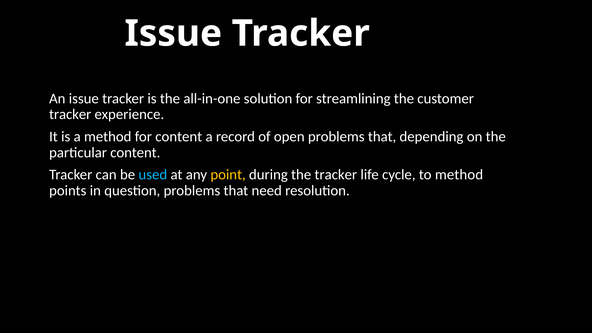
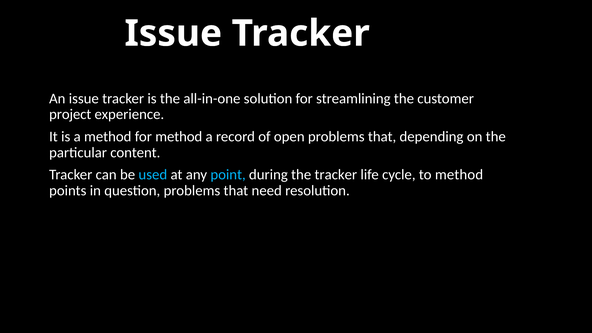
tracker: tracker -> project (70, 114)
for content: content -> method (179, 137)
point colour: yellow -> light blue (228, 175)
